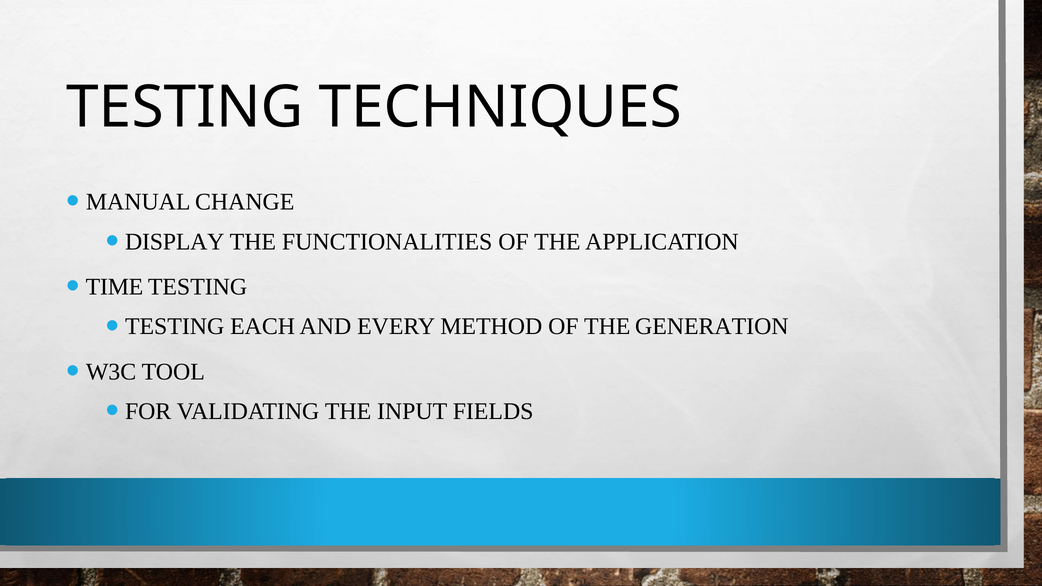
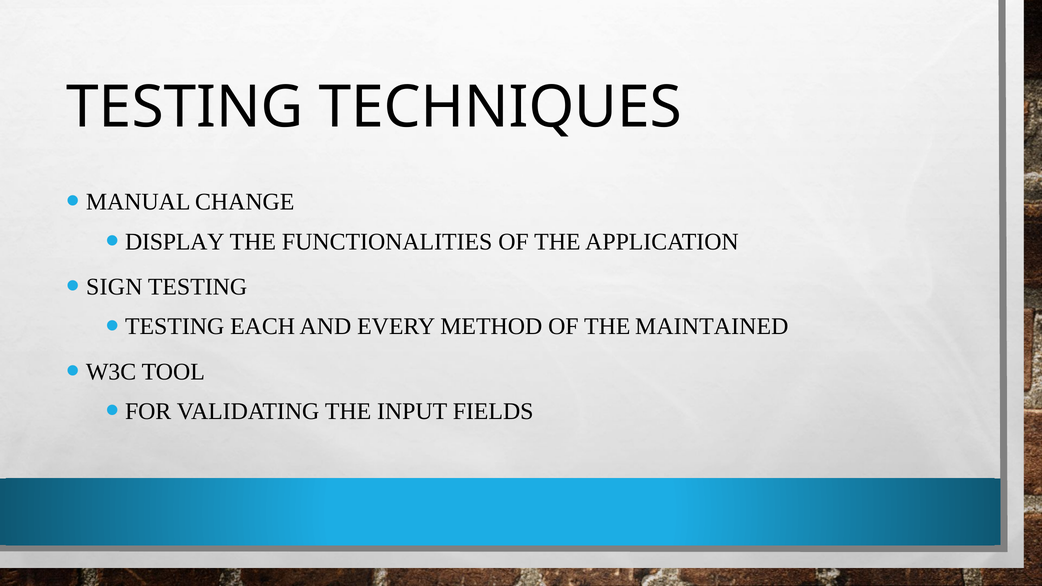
TIME: TIME -> SIGN (114, 287)
GENERATION: GENERATION -> MAINTAINED (712, 327)
